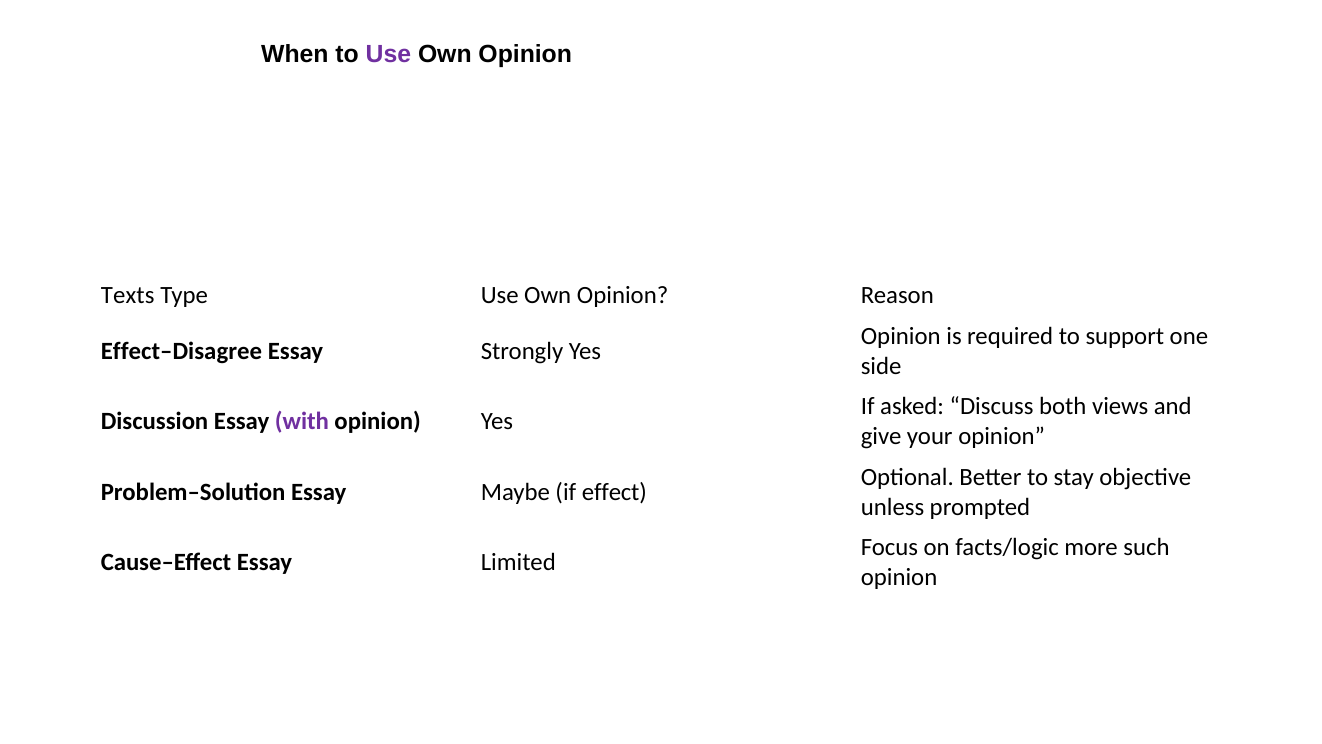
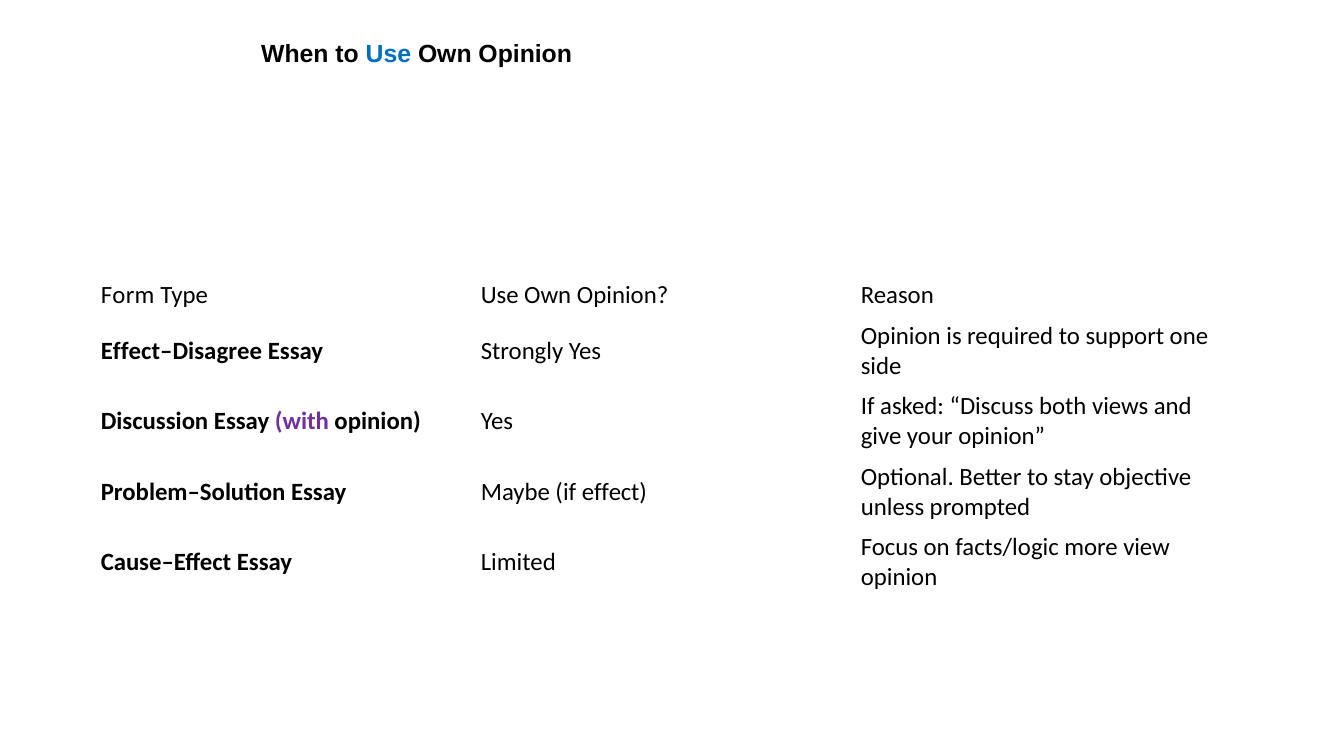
Use colour: purple -> blue (388, 54)
Texts: Texts -> Form (128, 296)
such: such -> view (1147, 547)
